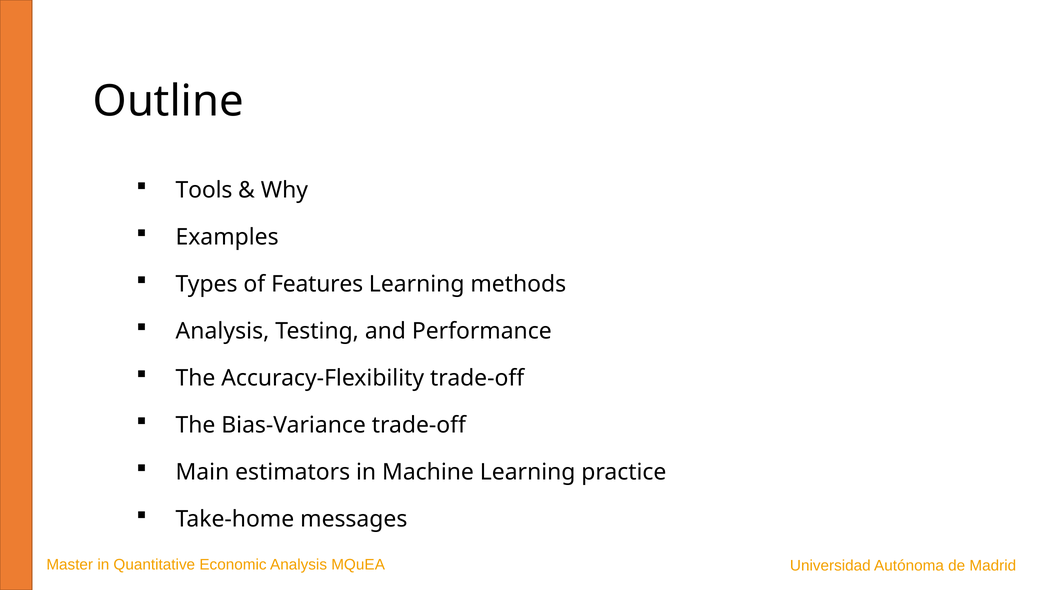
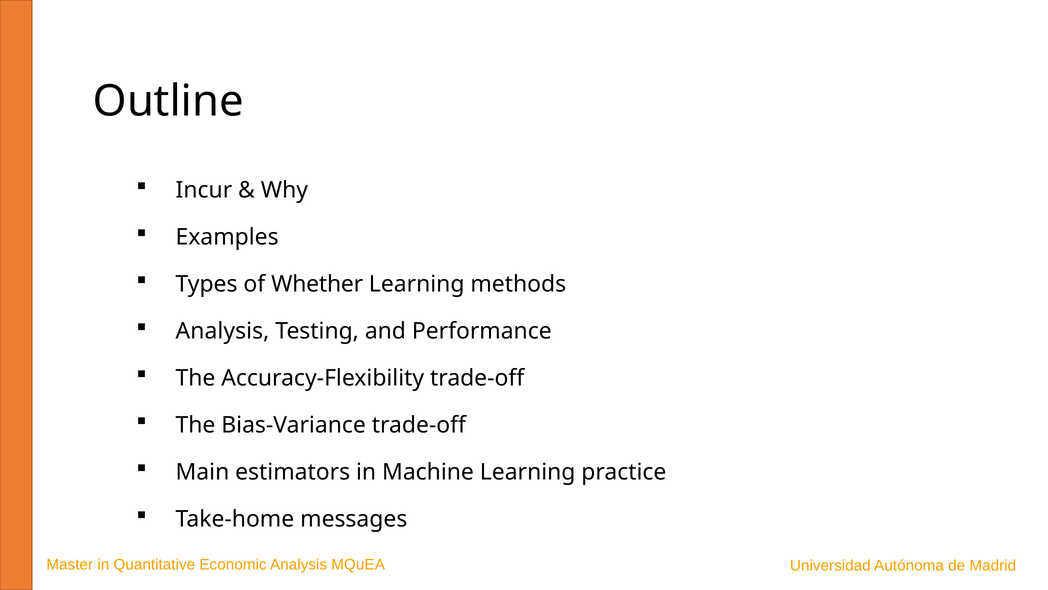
Tools: Tools -> Incur (204, 190)
Features: Features -> Whether (317, 284)
